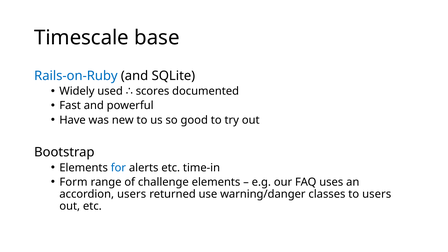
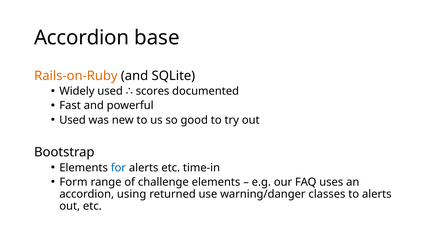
Timescale: Timescale -> Accordion (82, 38)
Rails-on-Ruby colour: blue -> orange (76, 76)
Have: Have -> Used (73, 120)
accordion users: users -> using (132, 194)
to users: users -> alerts (377, 194)
